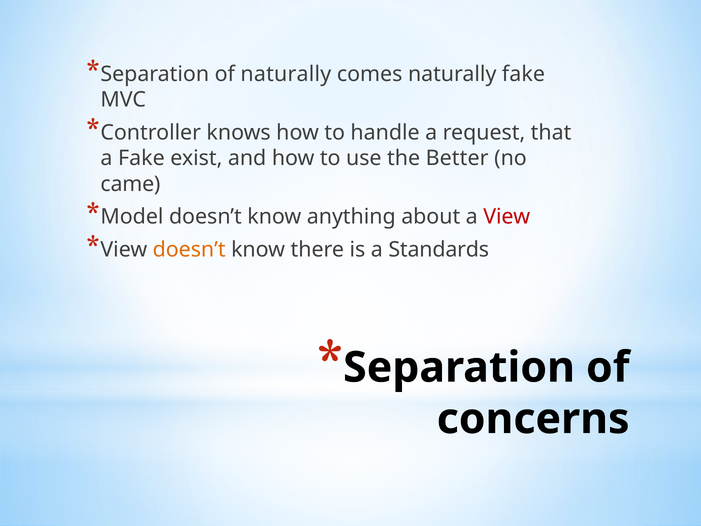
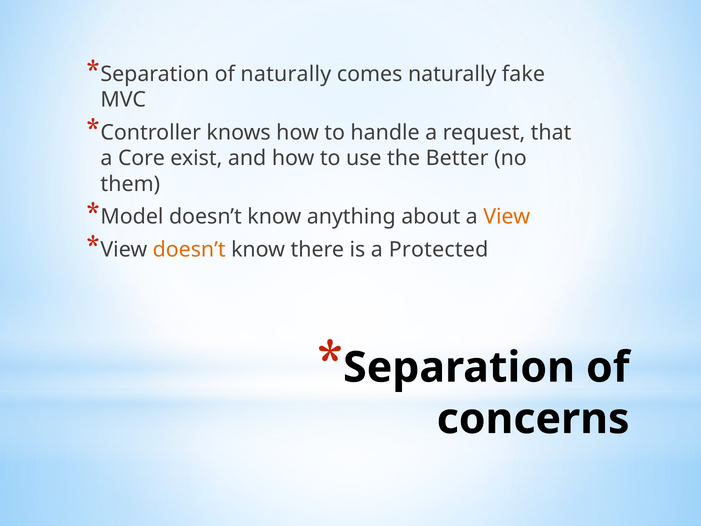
a Fake: Fake -> Core (141, 158)
came: came -> them (130, 184)
View colour: red -> orange (507, 217)
Standards: Standards -> Protected (439, 250)
